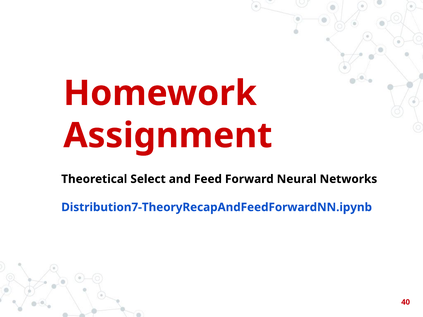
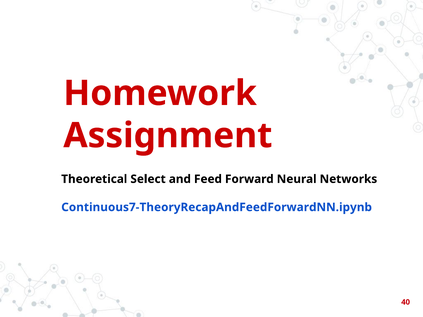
Distribution7-TheoryRecapAndFeedForwardNN.ipynb: Distribution7-TheoryRecapAndFeedForwardNN.ipynb -> Continuous7-TheoryRecapAndFeedForwardNN.ipynb (217, 207)
